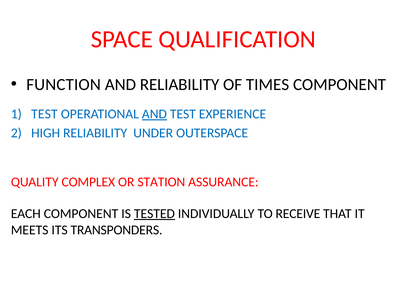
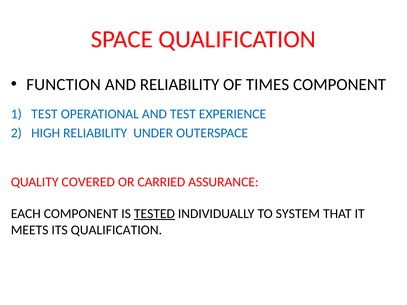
AND underline: present -> none (154, 114)
COMPLEX: COMPLEX -> COVERED (88, 182)
STATION: STATION -> CARRIED (161, 182)
RECEIVE: RECEIVE -> SYSTEM (298, 214)
ITS TRANSPONDERS: TRANSPONDERS -> QUALIFICATION (116, 230)
